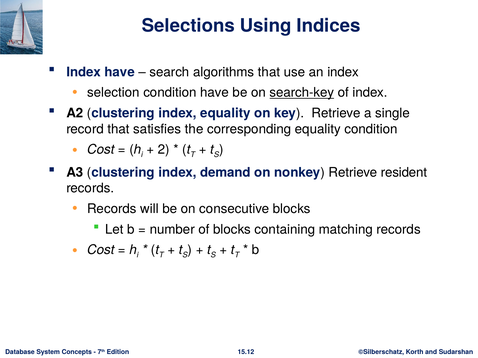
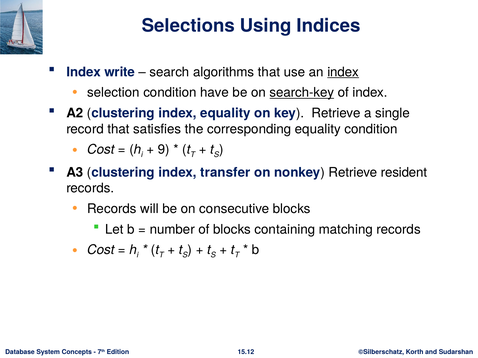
Index have: have -> write (120, 72)
index underline: none -> present (343, 72)
2: 2 -> 9 (164, 150)
demand: demand -> transfer (225, 173)
